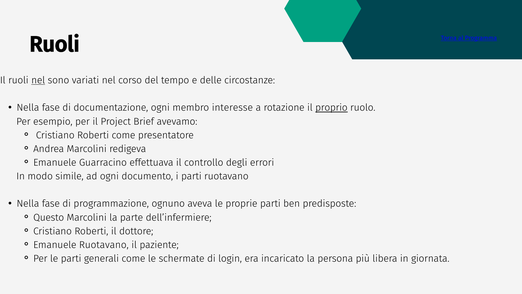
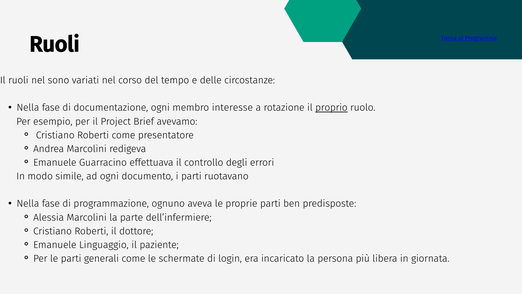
nel underline: present -> none (38, 80)
Questo: Questo -> Alessia (49, 217)
Emanuele Ruotavano: Ruotavano -> Linguaggio (104, 245)
